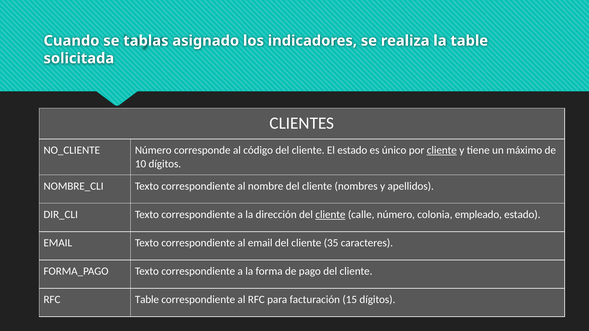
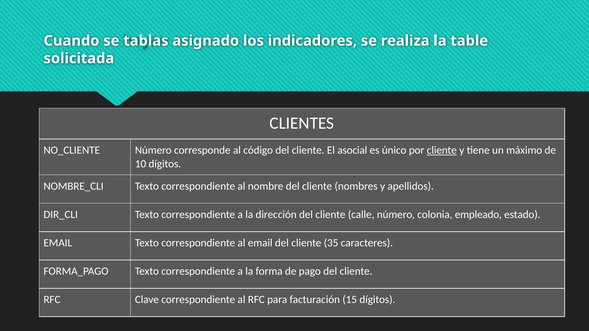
El estado: estado -> asocial (352, 150)
cliente underline: present -> none (330, 215)
RFC Table: Table -> Clave (147, 300)
